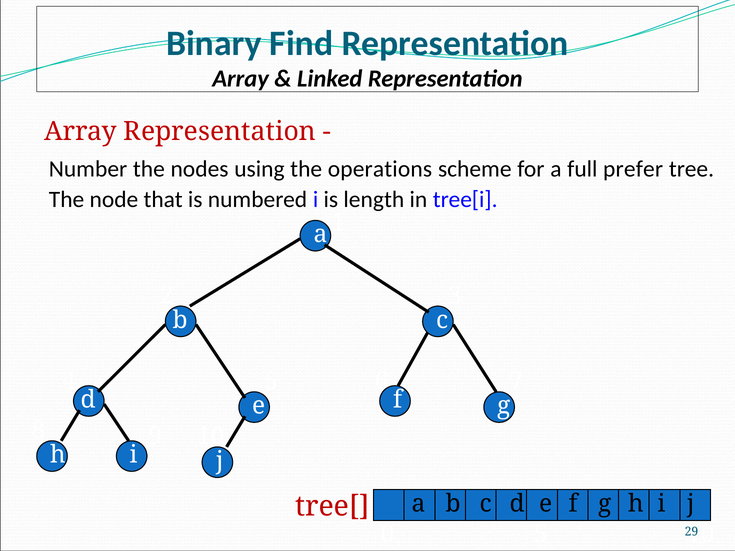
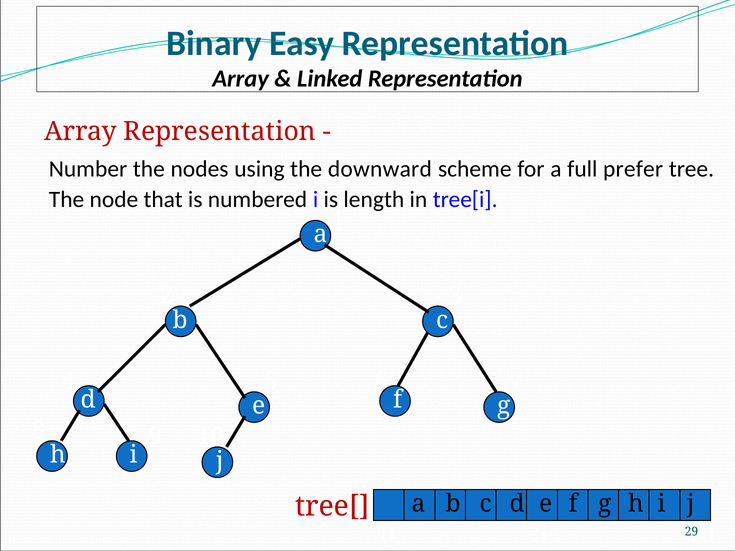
Find: Find -> Easy (302, 44)
operations: operations -> downward (380, 169)
